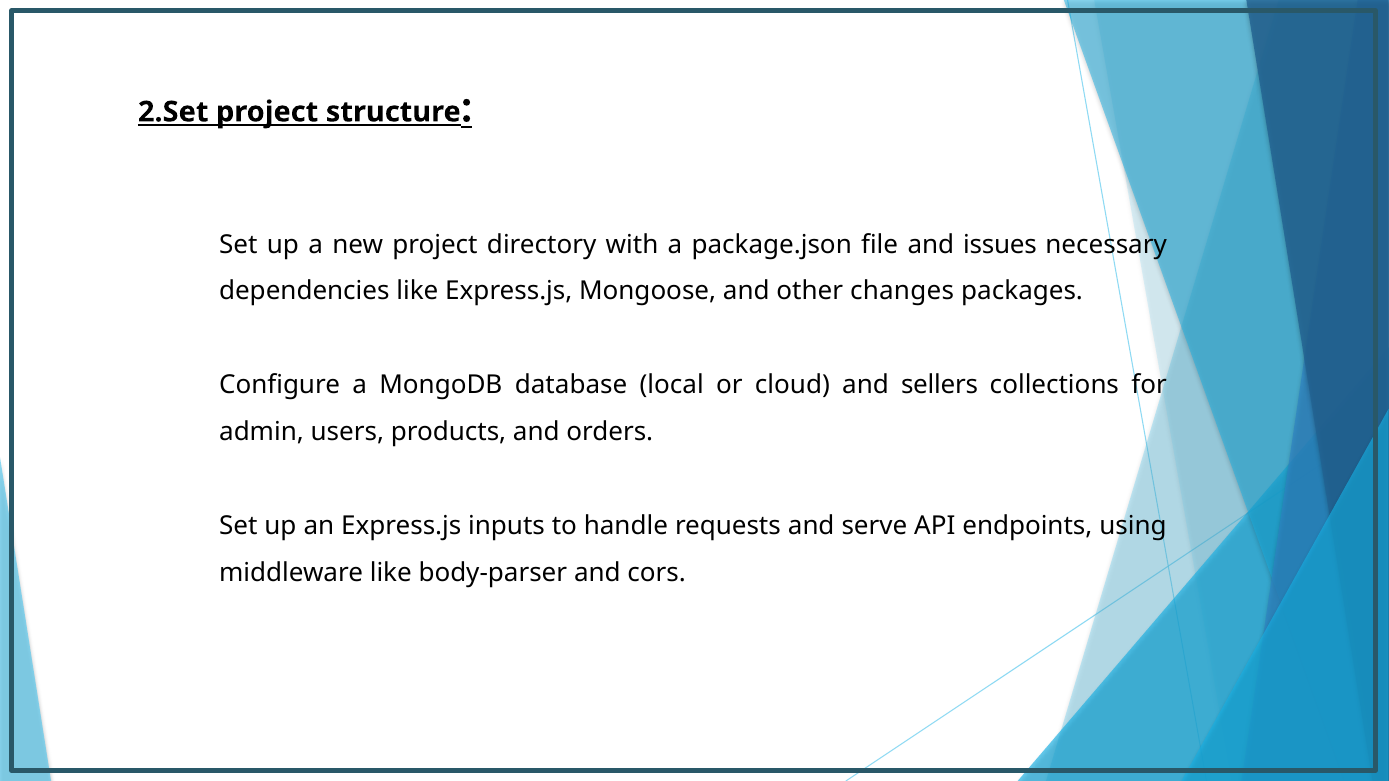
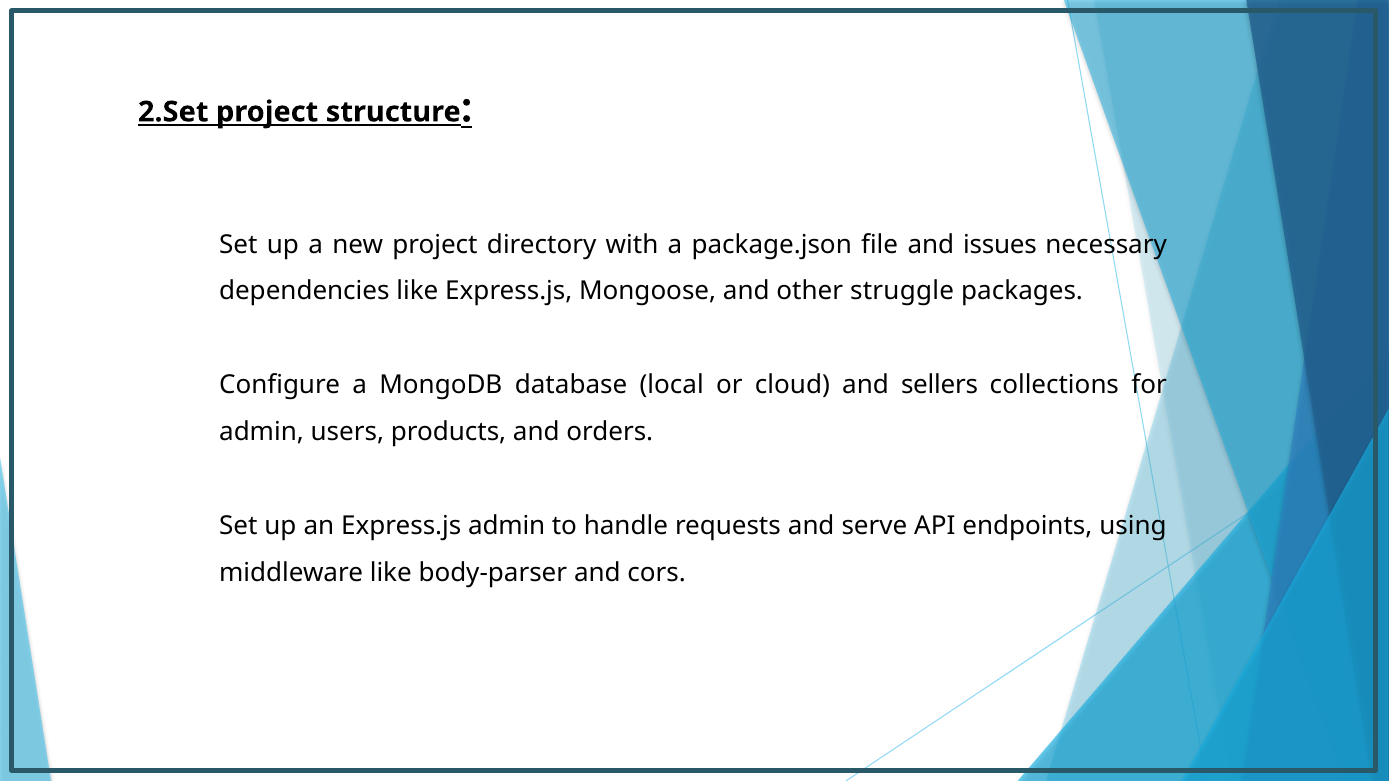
changes: changes -> struggle (902, 291)
Express.js inputs: inputs -> admin (507, 526)
